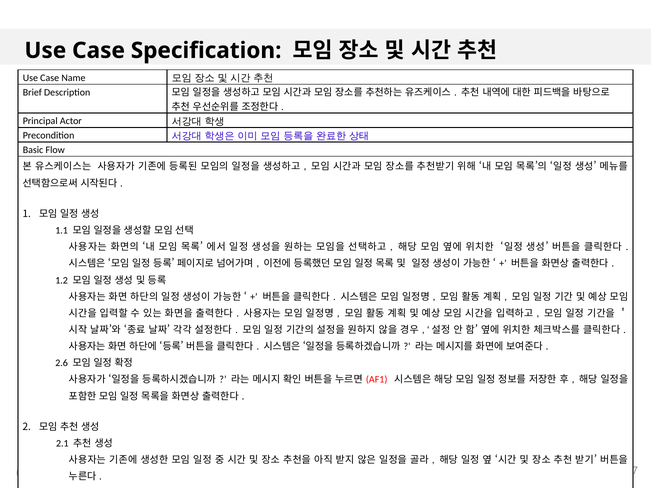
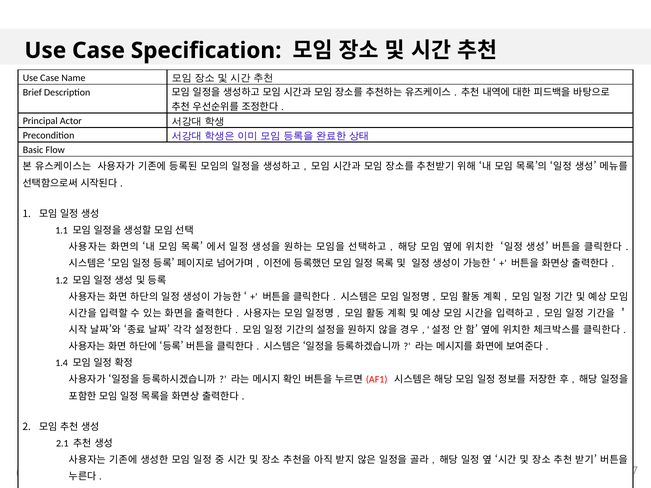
2.6: 2.6 -> 1.4 (62, 363)
